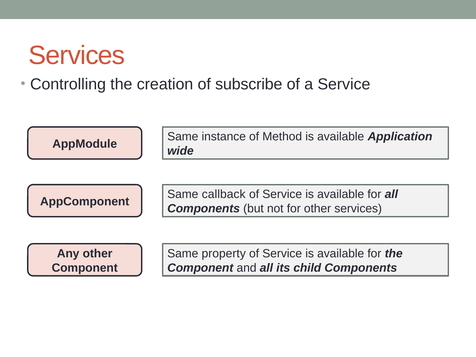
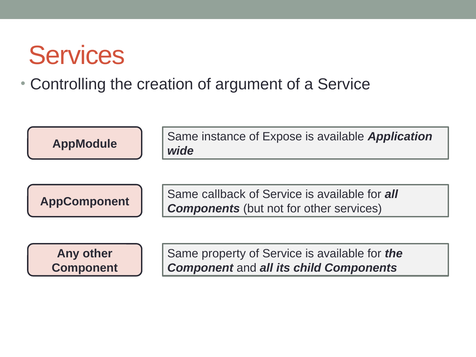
subscribe: subscribe -> argument (249, 84)
Method: Method -> Expose (282, 137)
